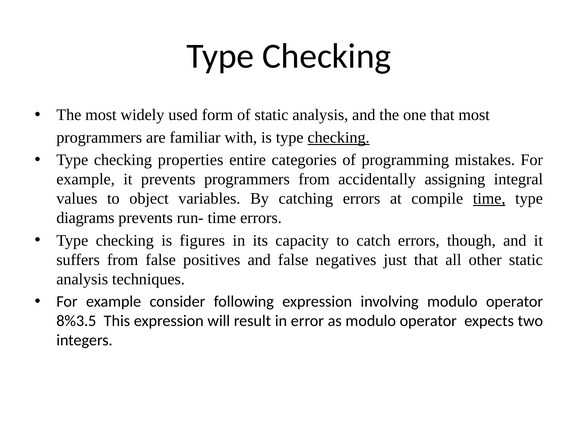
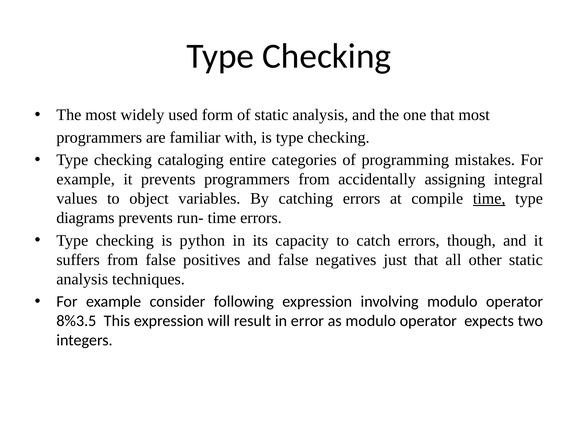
checking underline: present -> none (339, 137)
properties: properties -> cataloging (191, 160)
figures: figures -> python (202, 240)
